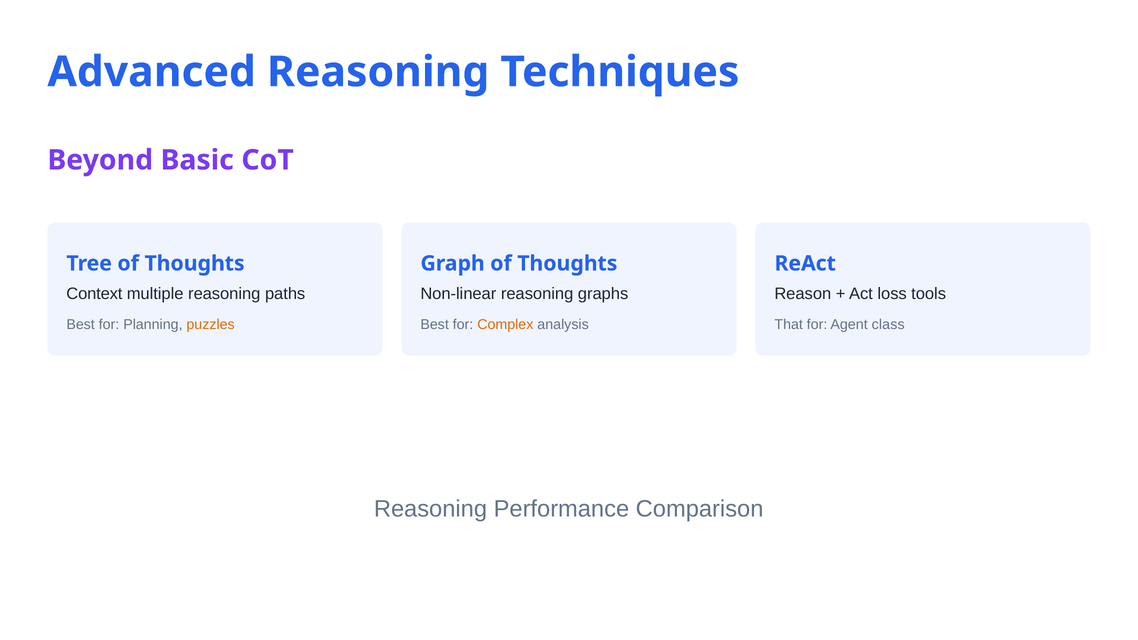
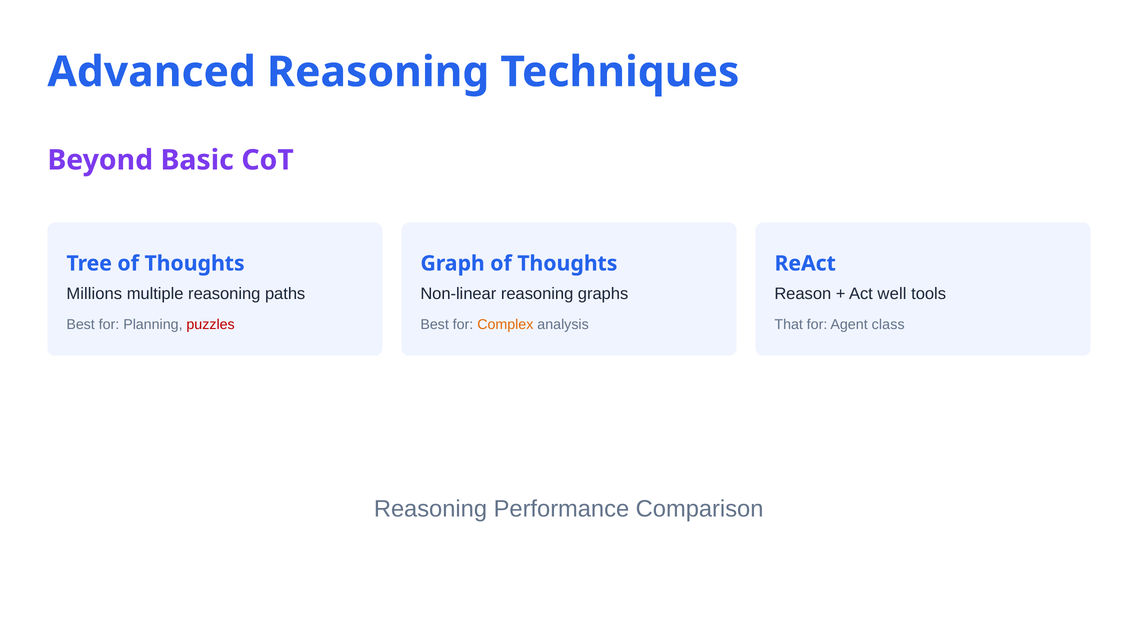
Context: Context -> Millions (94, 294)
loss: loss -> well (892, 294)
puzzles colour: orange -> red (211, 325)
